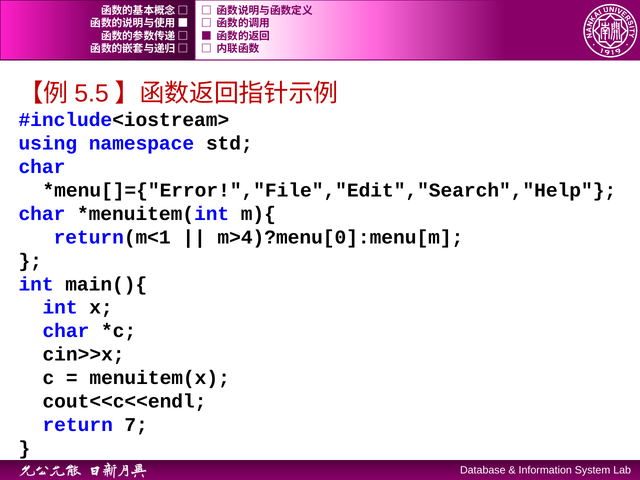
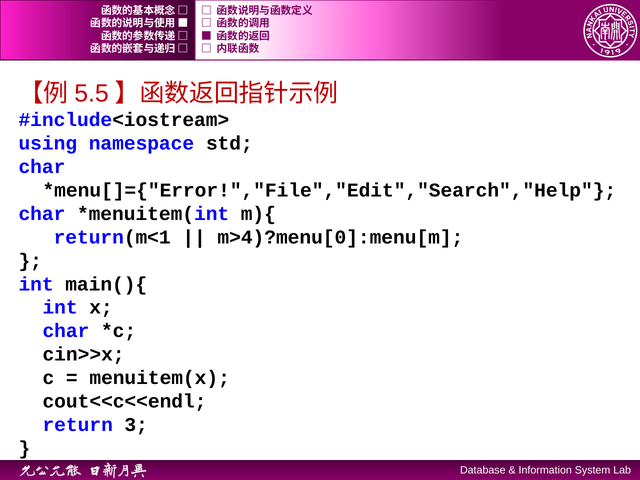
7: 7 -> 3 (136, 425)
